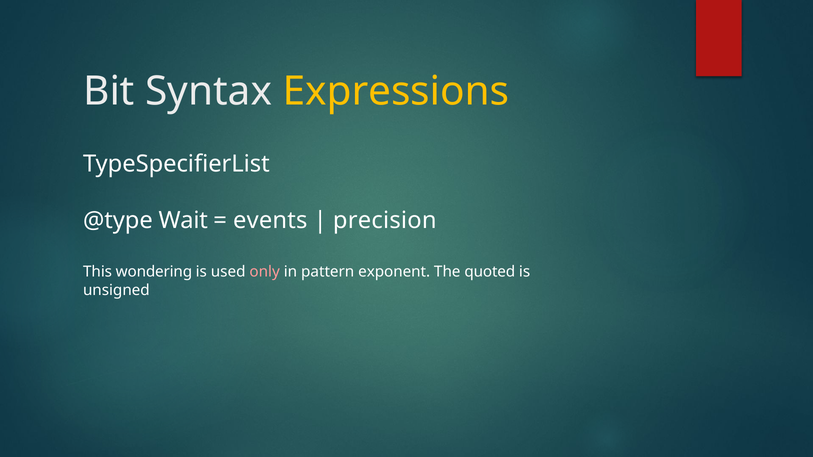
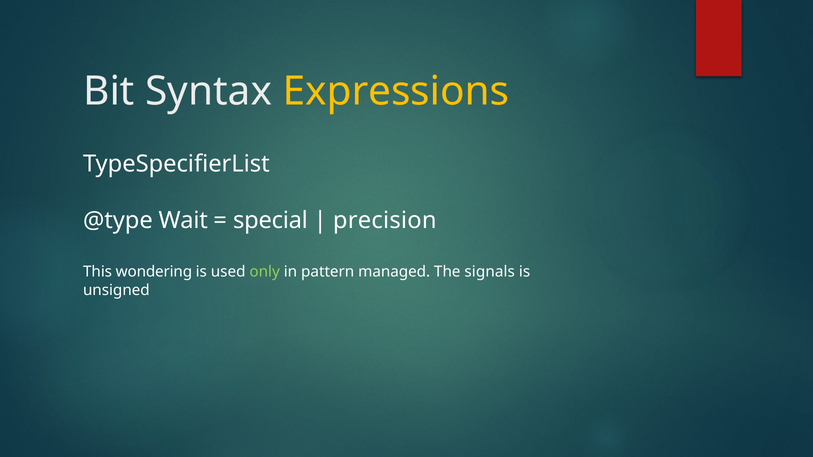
events: events -> special (270, 221)
only colour: pink -> light green (265, 272)
exponent: exponent -> managed (394, 272)
quoted: quoted -> signals (490, 272)
